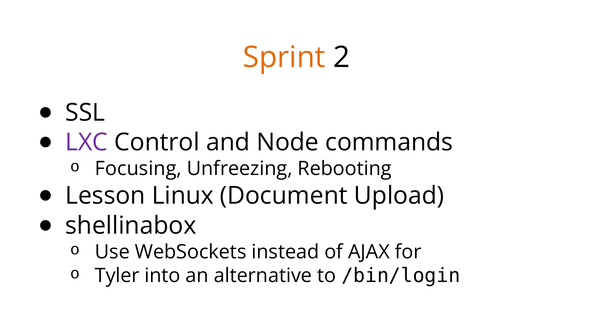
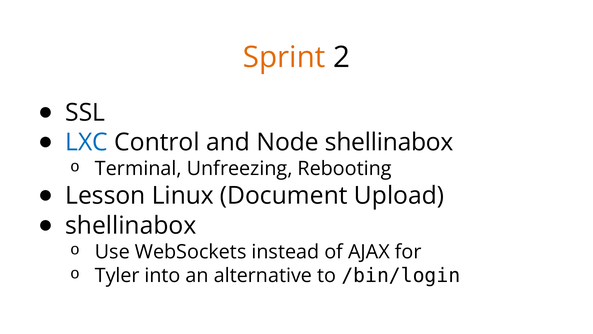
LXC colour: purple -> blue (87, 142)
Node commands: commands -> shellinabox (389, 142)
Focusing: Focusing -> Terminal (138, 169)
